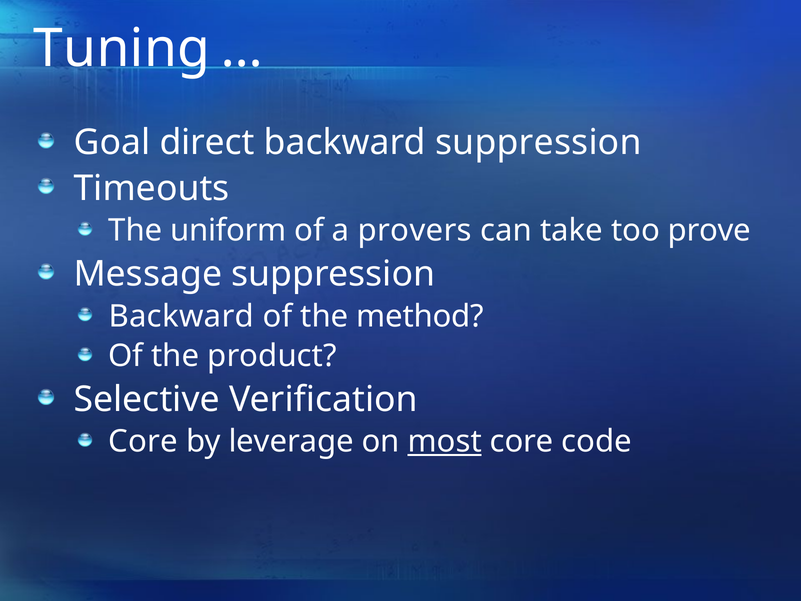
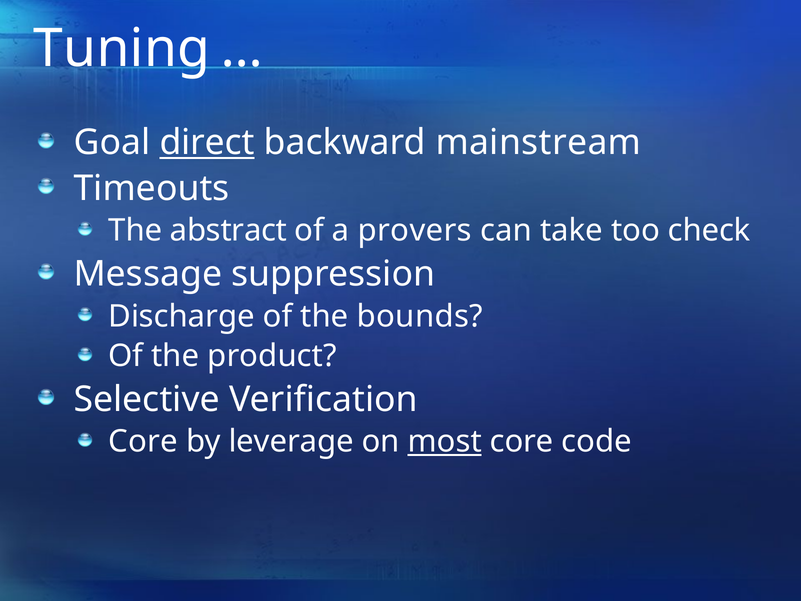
direct underline: none -> present (207, 143)
backward suppression: suppression -> mainstream (538, 143)
uniform: uniform -> abstract (228, 231)
prove: prove -> check (709, 231)
Backward: Backward -> Discharge (182, 316)
method: method -> bounds (420, 316)
